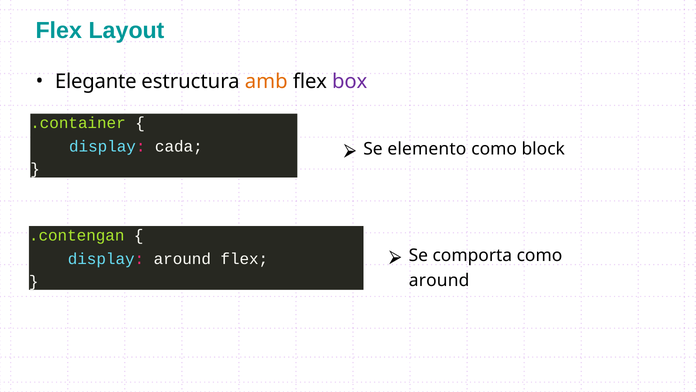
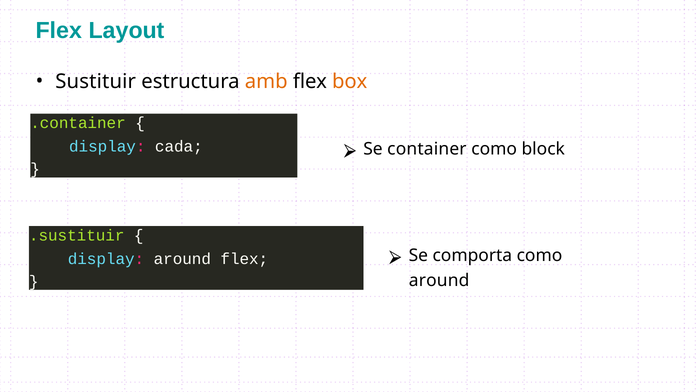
Elegante: Elegante -> Sustituir (96, 81)
box colour: purple -> orange (350, 81)
elemento: elemento -> container (427, 149)
.contengan: .contengan -> .sustituir (77, 235)
